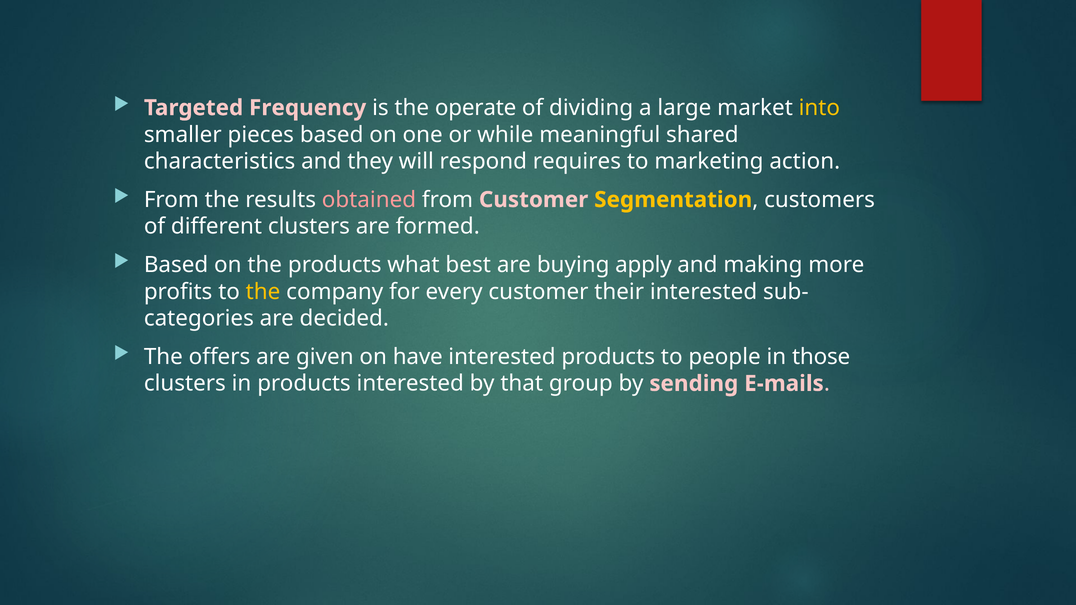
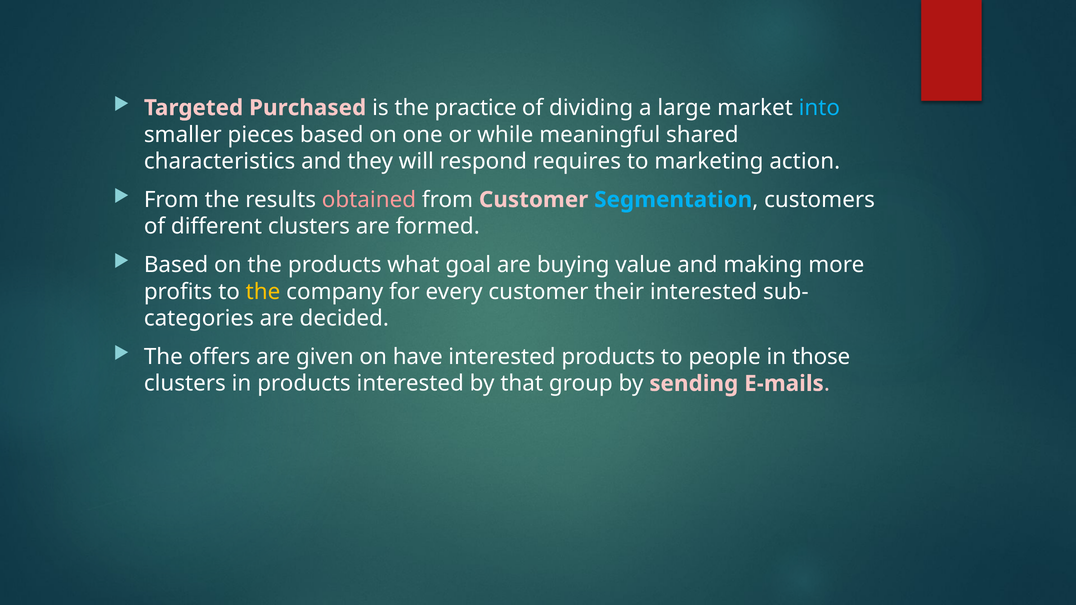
Frequency: Frequency -> Purchased (308, 108)
operate: operate -> practice (476, 108)
into colour: yellow -> light blue (819, 108)
Segmentation colour: yellow -> light blue (673, 200)
best: best -> goal (468, 265)
apply: apply -> value (643, 265)
